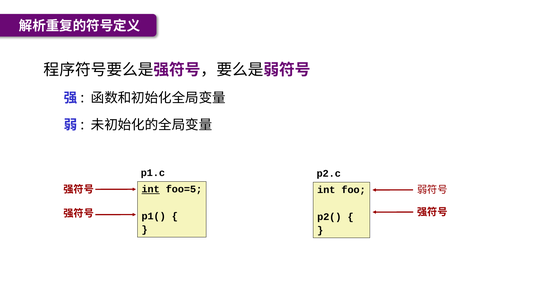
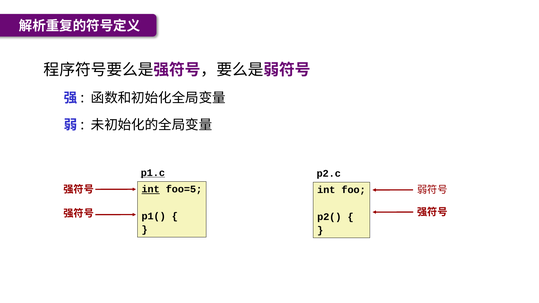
p1.c underline: none -> present (153, 173)
